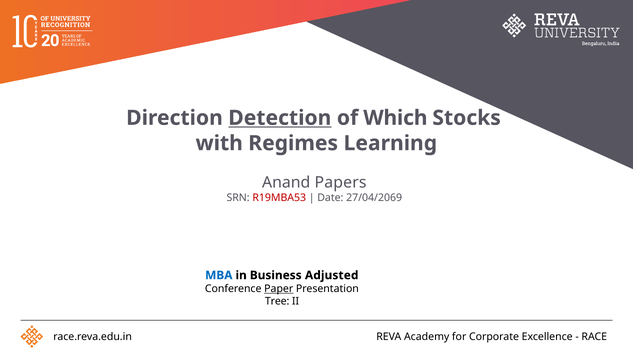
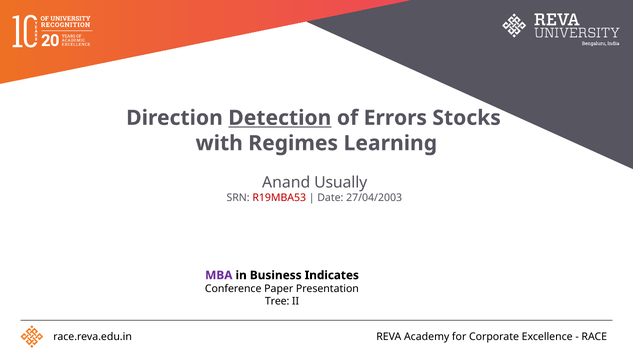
Which: Which -> Errors (395, 118)
Papers: Papers -> Usually (341, 182)
27/04/2069: 27/04/2069 -> 27/04/2003 (374, 198)
MBA colour: blue -> purple (219, 275)
Adjusted: Adjusted -> Indicates (332, 275)
Paper underline: present -> none (279, 289)
